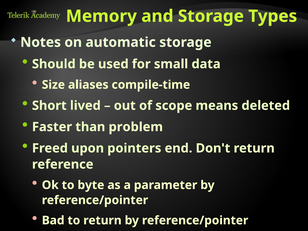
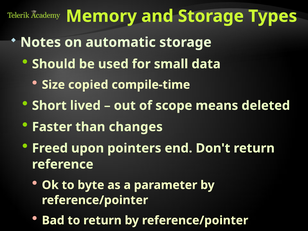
aliases: aliases -> copied (88, 85)
problem: problem -> changes (136, 127)
